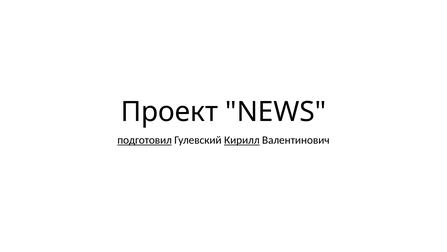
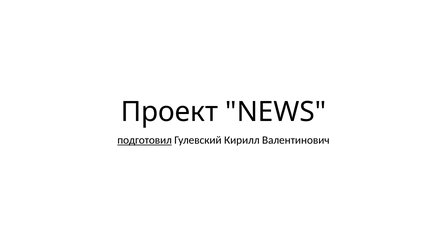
Кирилл underline: present -> none (242, 140)
